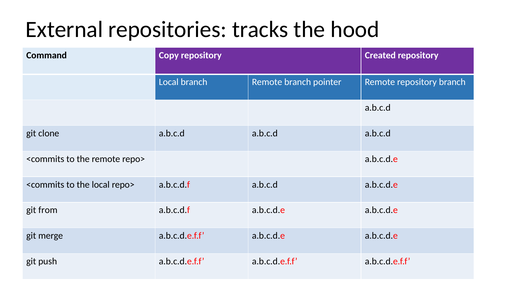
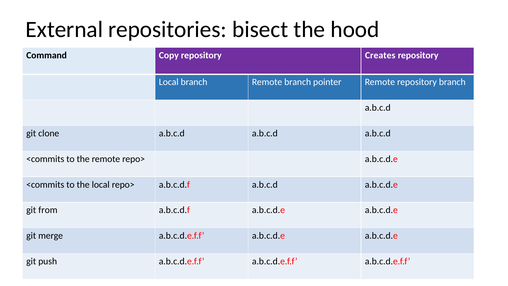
tracks: tracks -> bisect (260, 29)
Created: Created -> Creates (380, 55)
